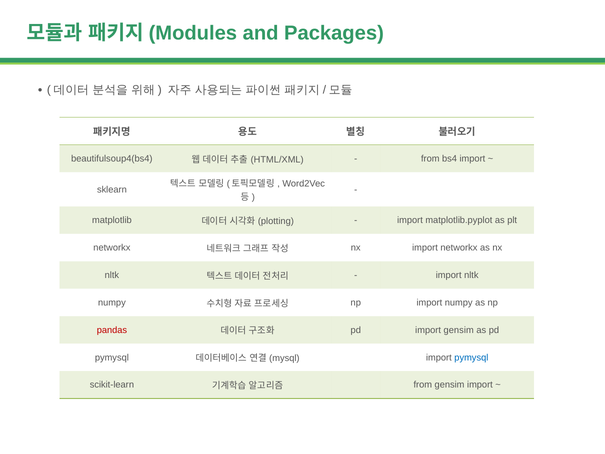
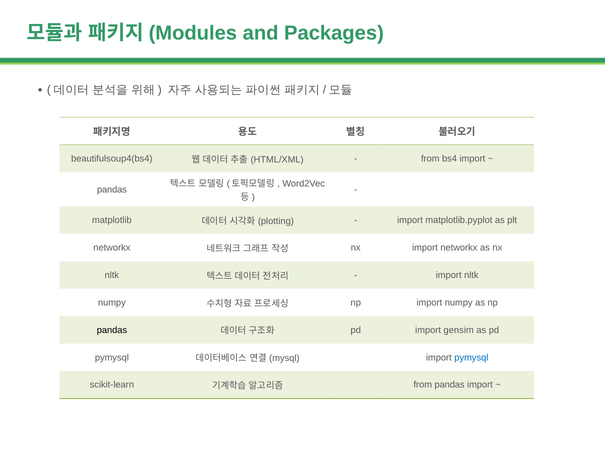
sklearn: sklearn -> pandas (112, 189)
pandas colour: red -> black (112, 330)
from gensim: gensim -> pandas (450, 385)
